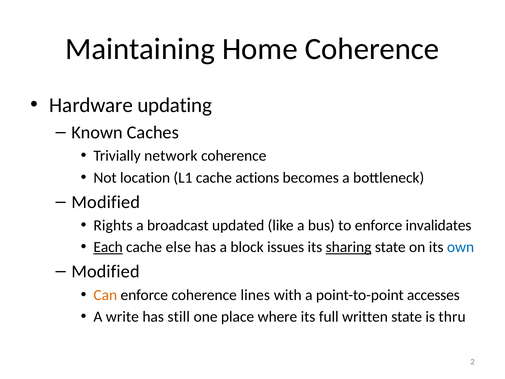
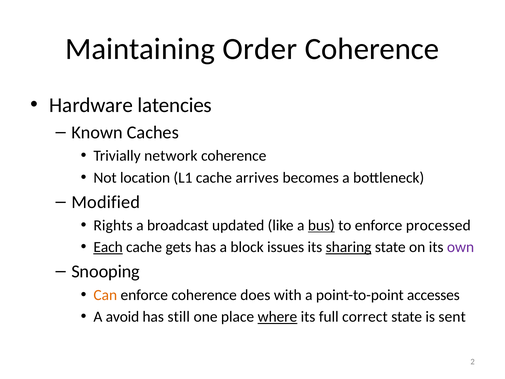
Home: Home -> Order (260, 49)
updating: updating -> latencies (175, 105)
actions: actions -> arrives (257, 178)
bus underline: none -> present (321, 225)
invalidates: invalidates -> processed (438, 225)
else: else -> gets (178, 247)
own colour: blue -> purple (461, 247)
Modified: Modified -> Snooping (106, 271)
lines: lines -> does (255, 295)
write: write -> avoid (122, 317)
where underline: none -> present (277, 317)
written: written -> correct (365, 317)
thru: thru -> sent (452, 317)
